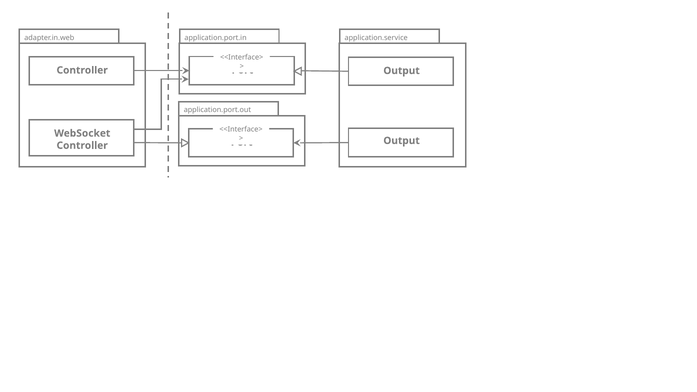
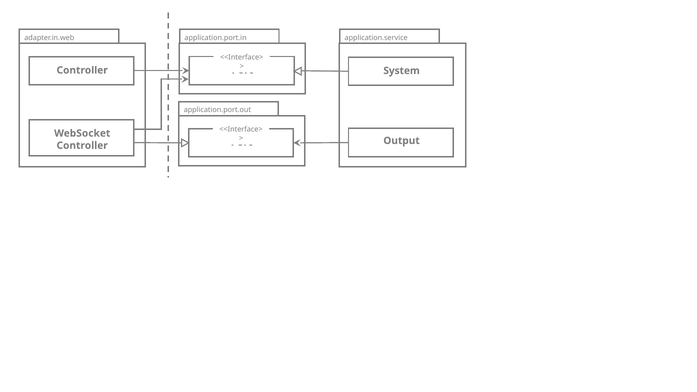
Output: Output -> System (402, 71)
